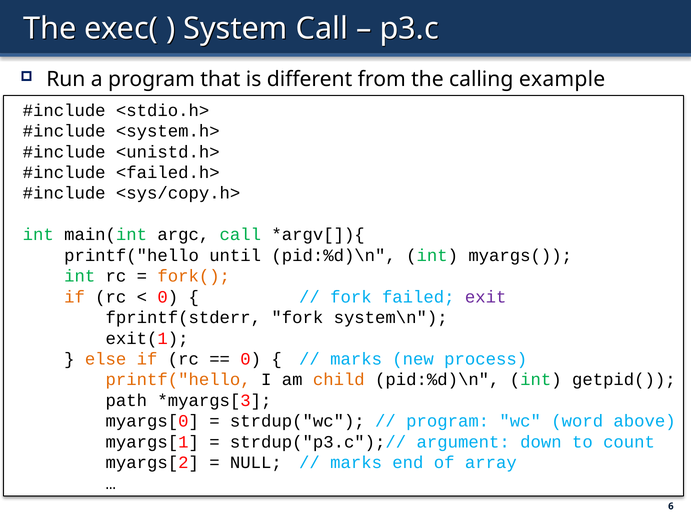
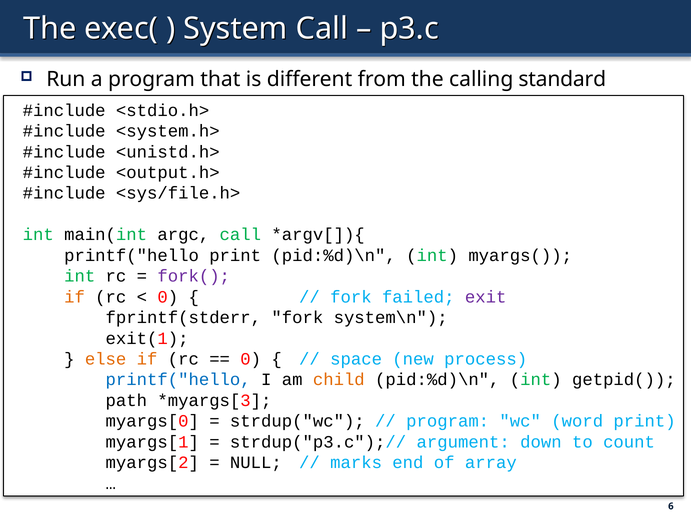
example: example -> standard (562, 79)
<failed.h>: <failed.h> -> <output.h> (168, 173)
<sys/copy.h>: <sys/copy.h> -> <sys/file.h> (178, 193)
printf("hello until: until -> print (235, 256)
fork( colour: orange -> purple (194, 276)
marks: marks -> space (356, 359)
printf("hello colour: orange -> blue (178, 380)
word above: above -> print (645, 421)
